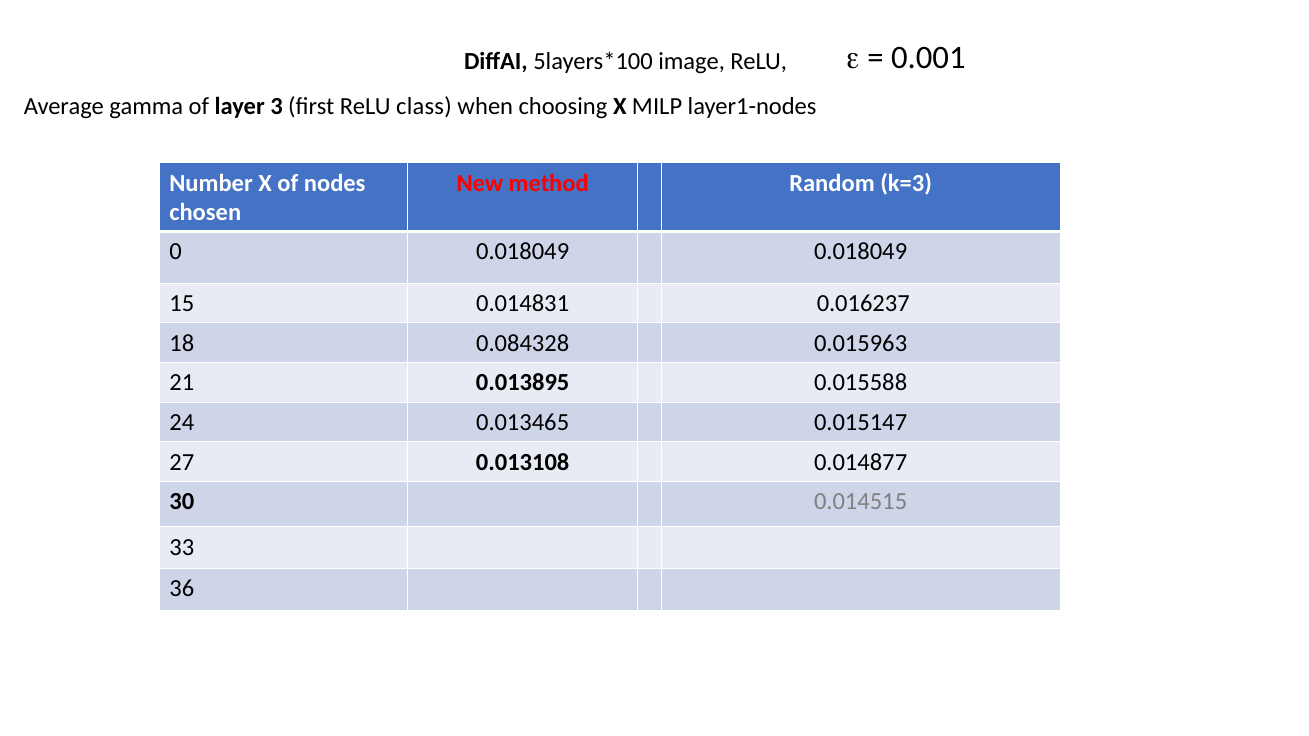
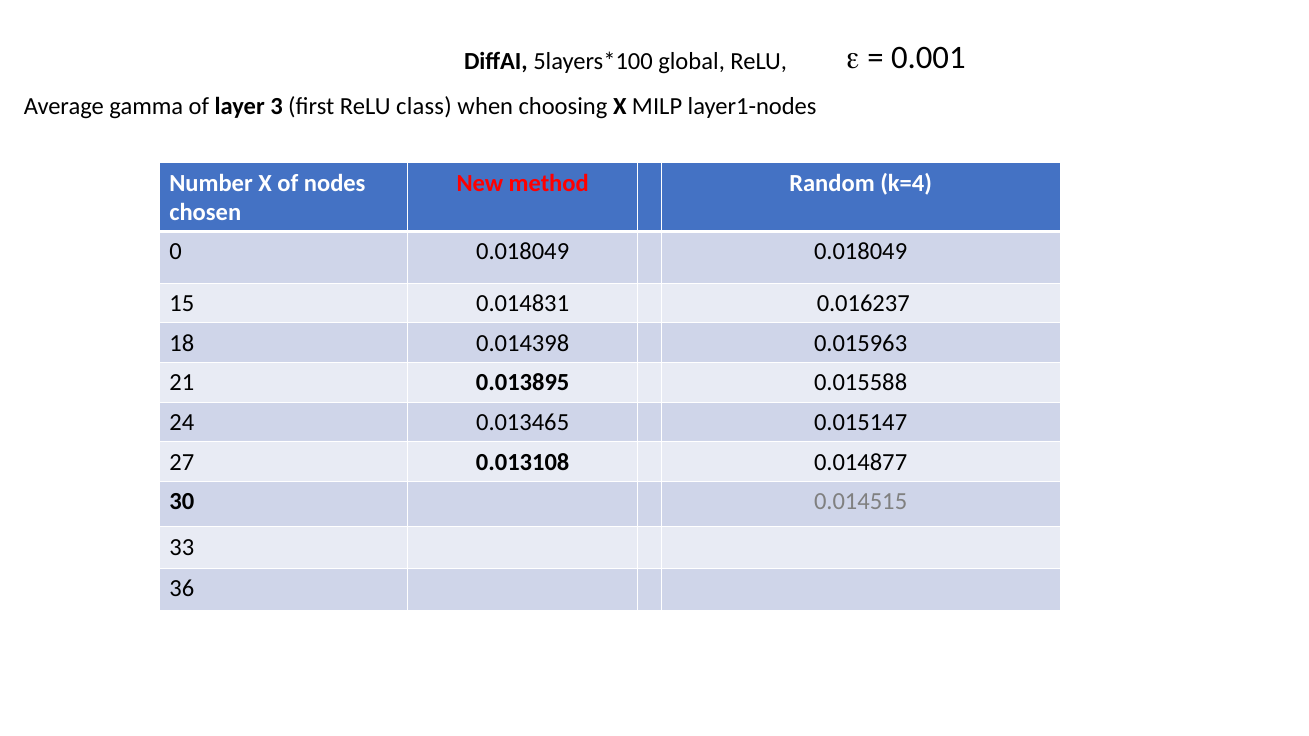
image: image -> global (692, 62)
k=3: k=3 -> k=4 (906, 183)
0.084328: 0.084328 -> 0.014398 (523, 343)
